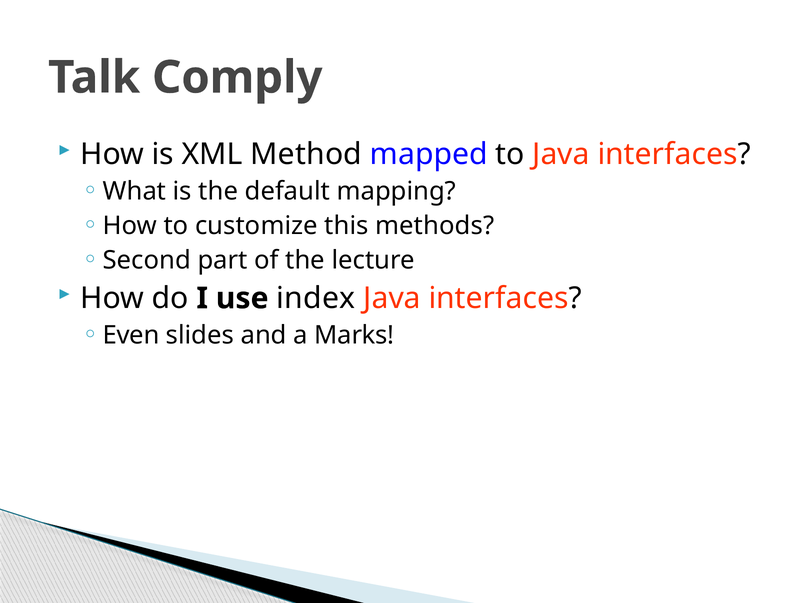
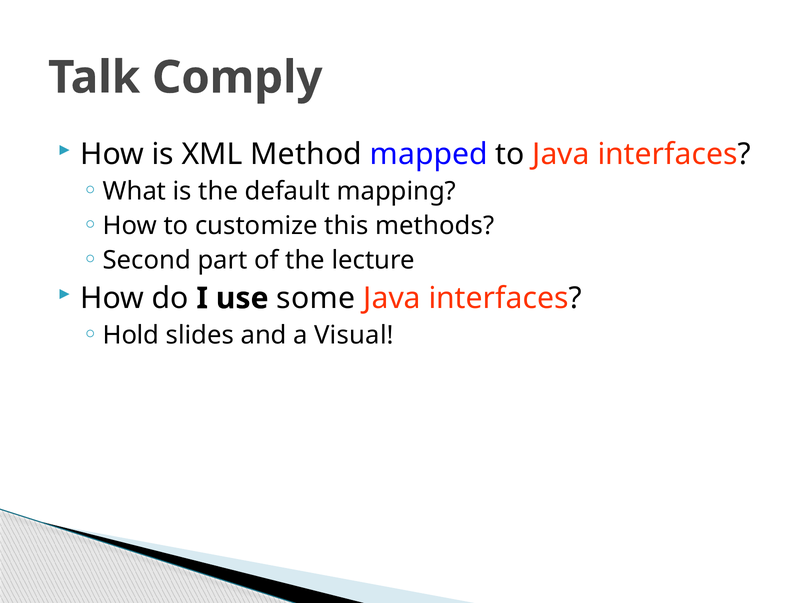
index: index -> some (316, 298)
Even: Even -> Hold (131, 335)
Marks: Marks -> Visual (354, 335)
